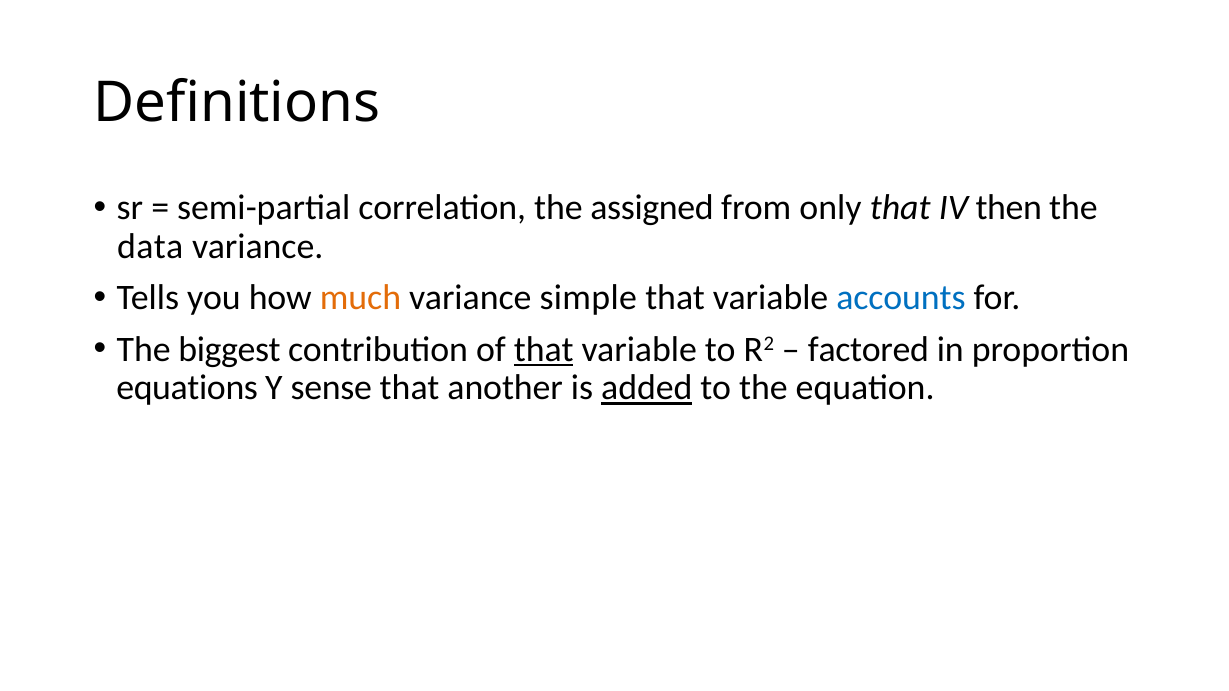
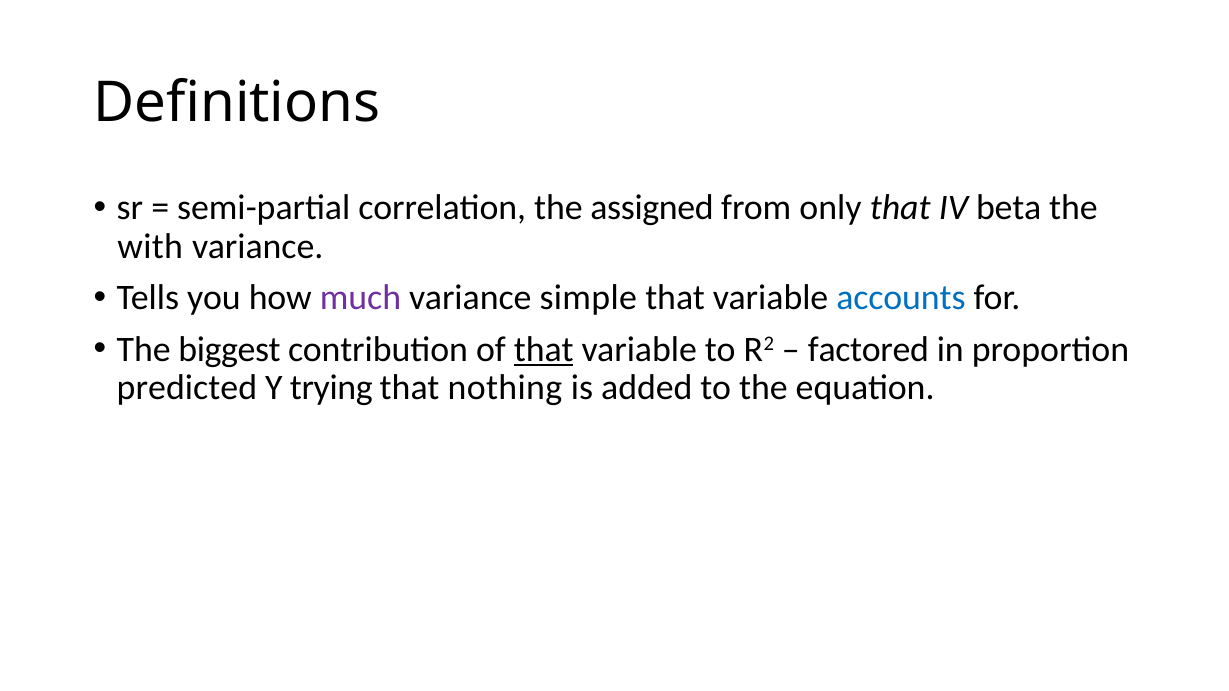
then: then -> beta (1009, 208)
data: data -> with (150, 247)
much colour: orange -> purple (361, 298)
equations: equations -> predicted (187, 388)
sense: sense -> trying (331, 388)
another: another -> nothing (505, 388)
added underline: present -> none (647, 388)
